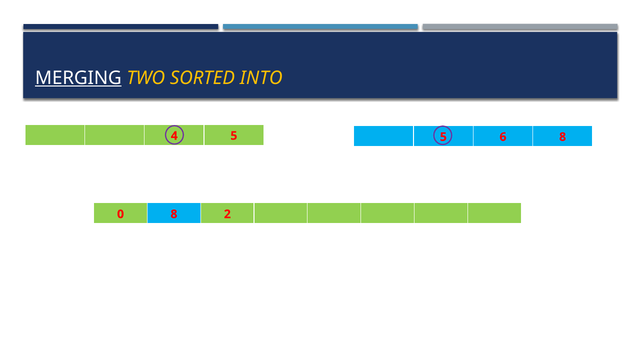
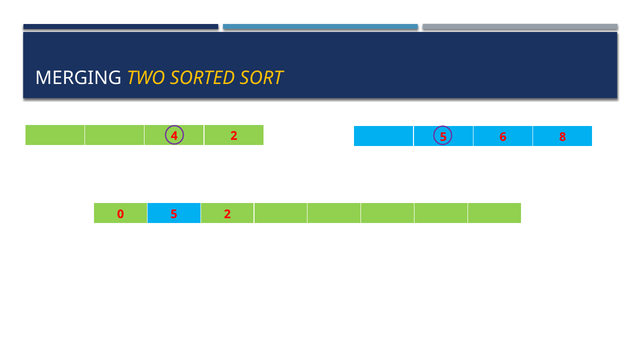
MERGING underline: present -> none (78, 78)
INTO: INTO -> SORT (261, 78)
4 5: 5 -> 2 (234, 136)
0 8: 8 -> 5 (174, 214)
